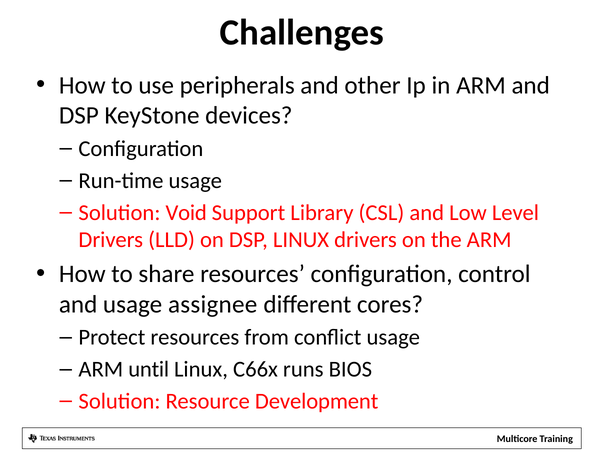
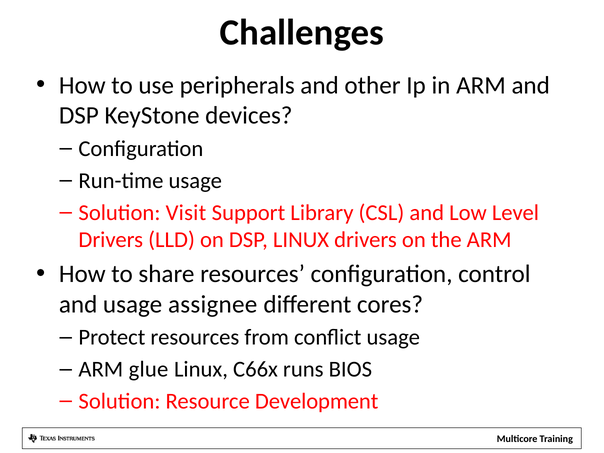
Void: Void -> Visit (186, 213)
until: until -> glue (148, 369)
